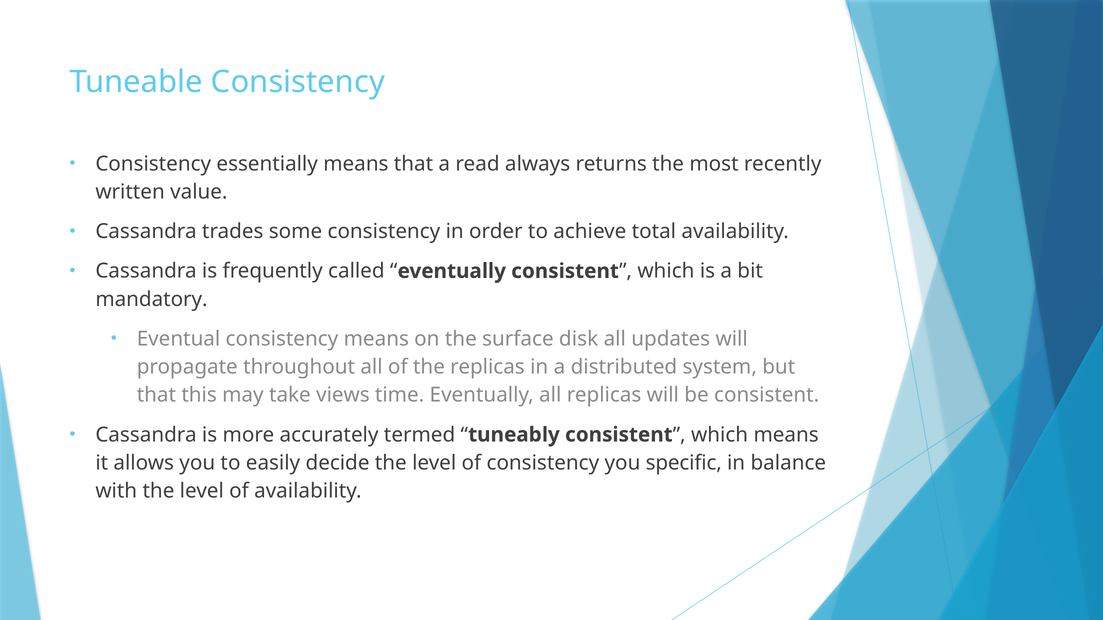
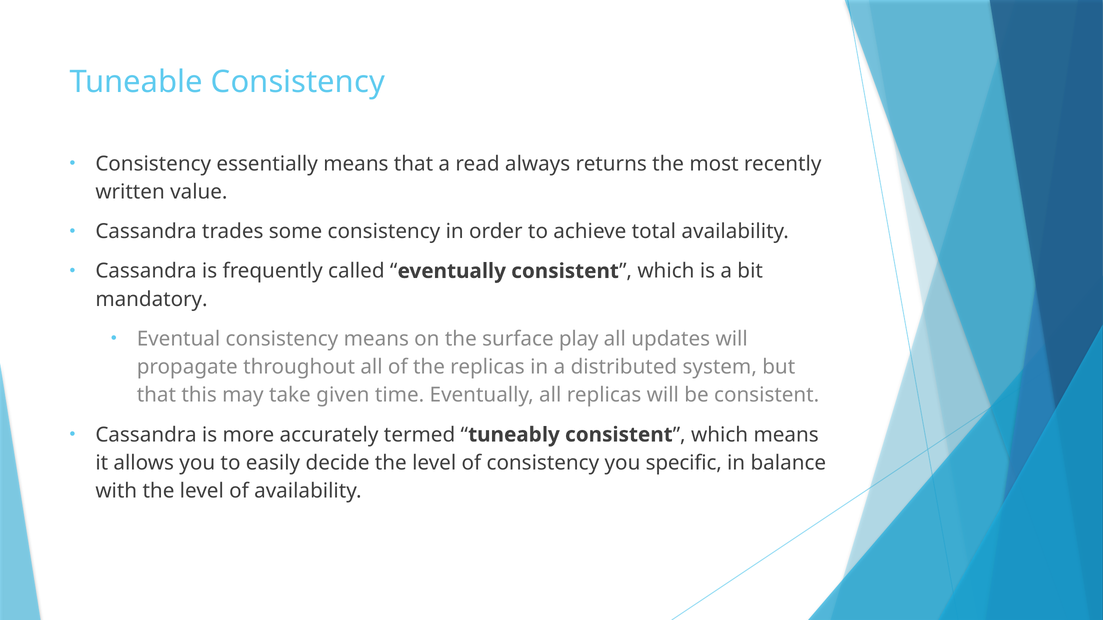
disk: disk -> play (579, 339)
views: views -> given (343, 395)
